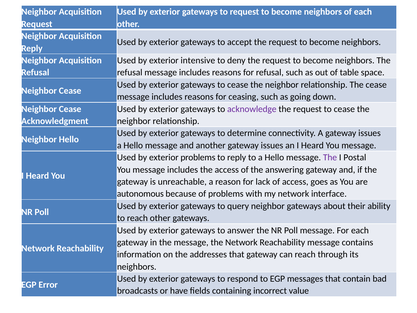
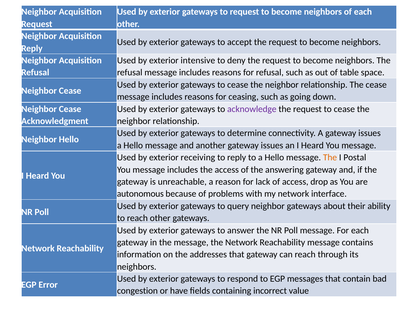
exterior problems: problems -> receiving (198, 157)
The colour: purple -> orange (330, 157)
goes: goes -> drop (319, 182)
broadcasts: broadcasts -> congestion (137, 291)
